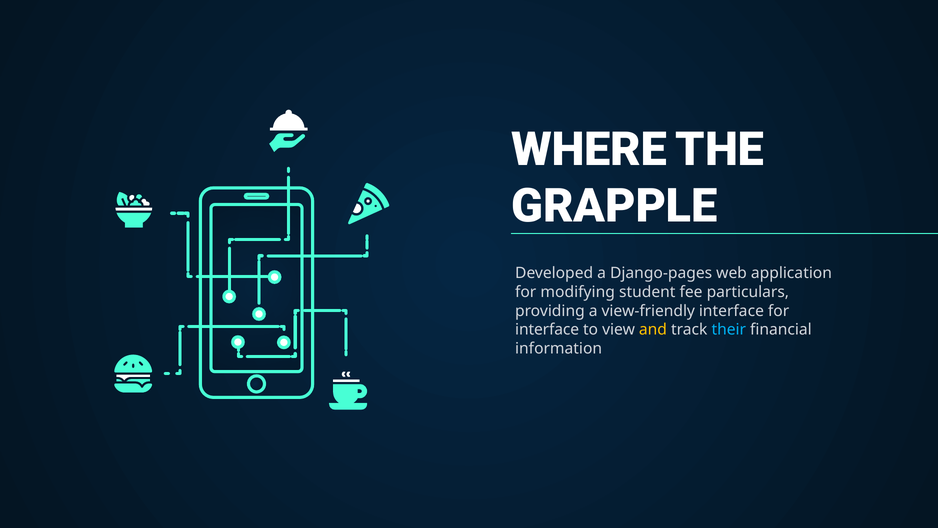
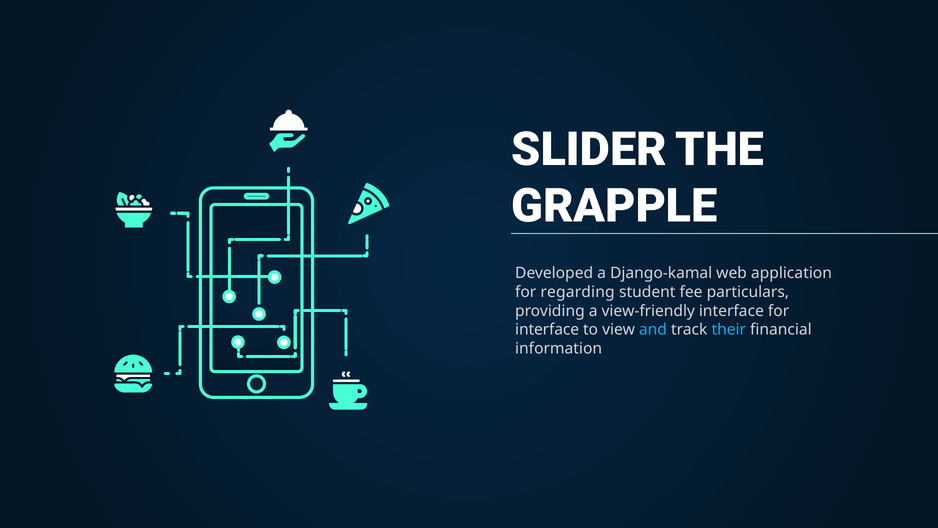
WHERE: WHERE -> SLIDER (589, 150)
Django-pages: Django-pages -> Django-kamal (661, 273)
modifying: modifying -> regarding (578, 292)
and colour: yellow -> light blue (653, 329)
